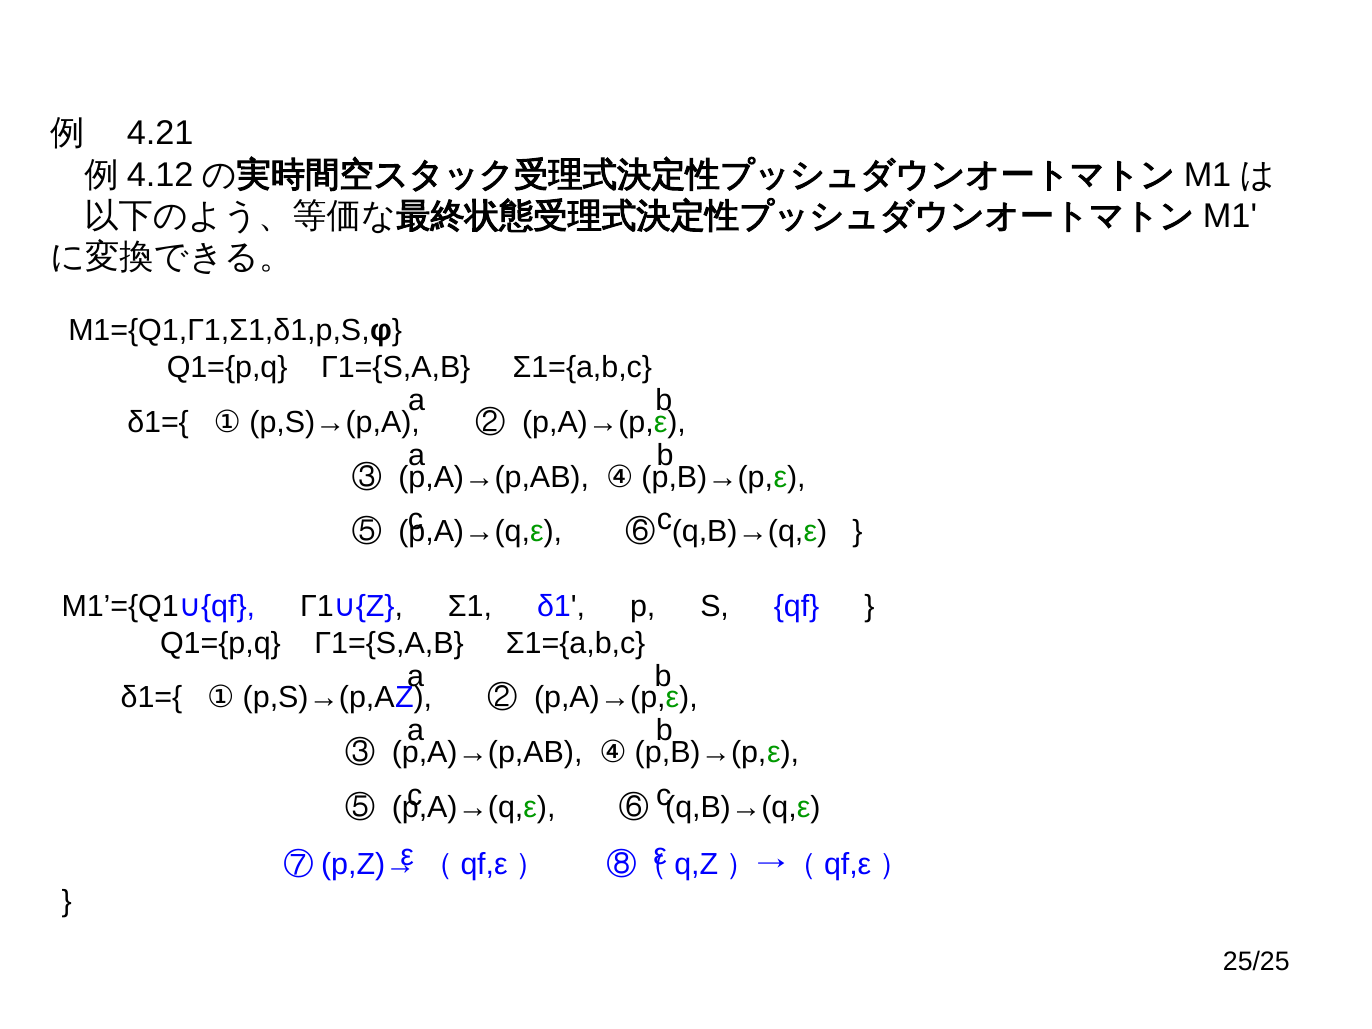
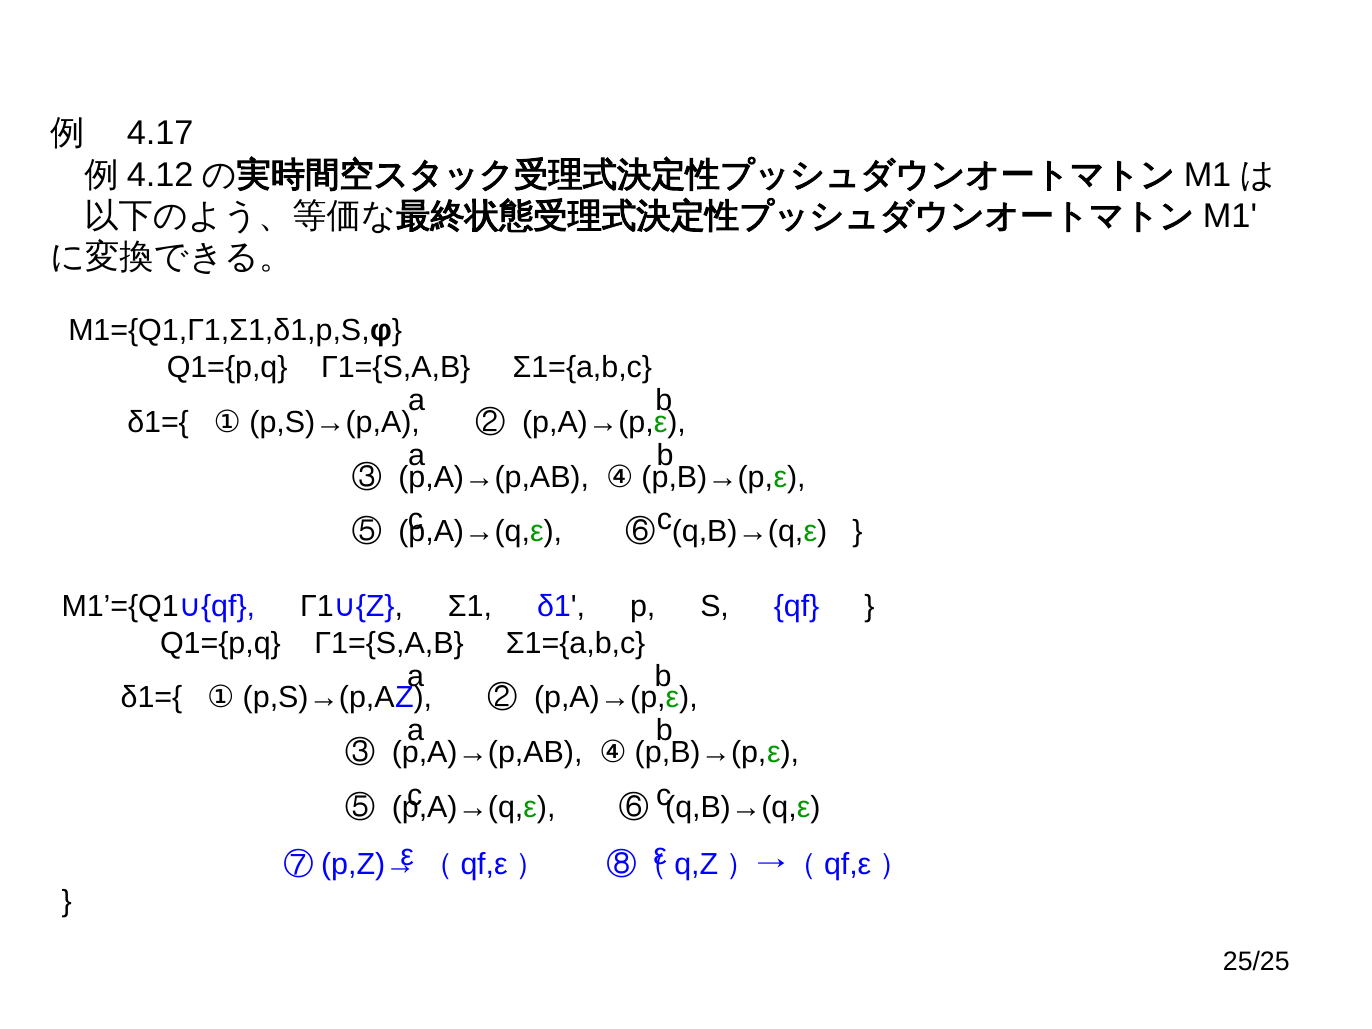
4.21: 4.21 -> 4.17 (160, 134)
